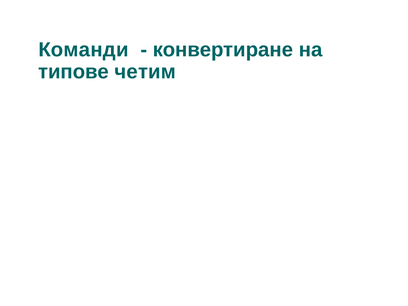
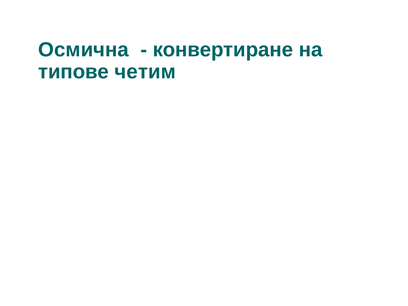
Команди: Команди -> Осмична (84, 50)
